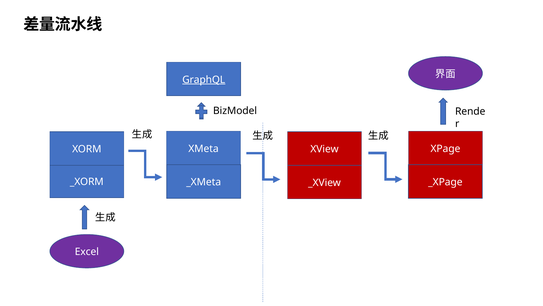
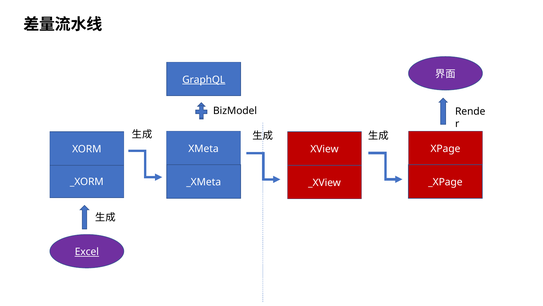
Excel underline: none -> present (87, 251)
